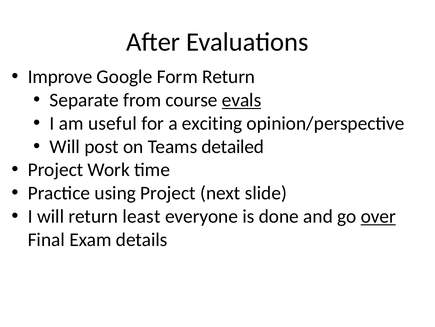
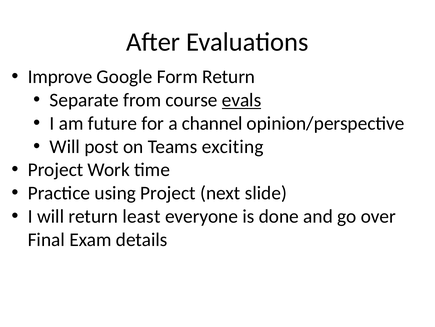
useful: useful -> future (113, 123)
exciting: exciting -> channel (212, 123)
detailed: detailed -> exciting (233, 146)
over underline: present -> none (378, 216)
